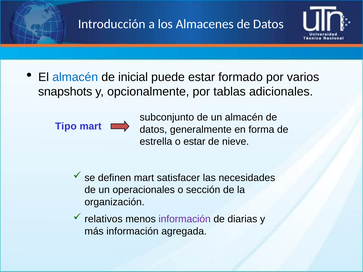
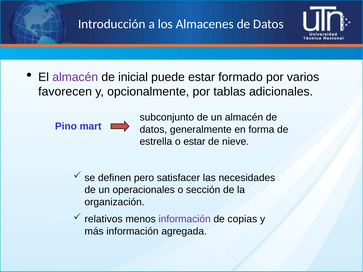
almacén colour: blue -> purple (75, 77)
snapshots: snapshots -> favorecen (65, 92)
Tipo: Tipo -> Pino (66, 127)
definen mart: mart -> pero (144, 178)
diarias: diarias -> copias (242, 219)
